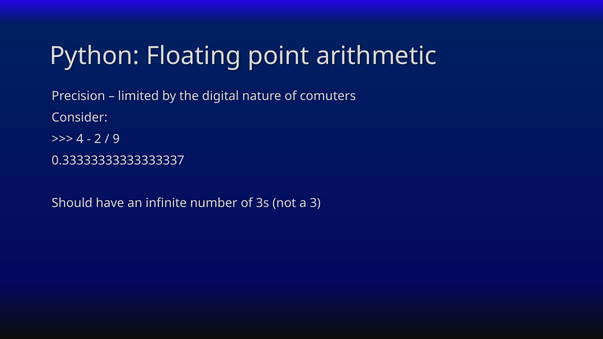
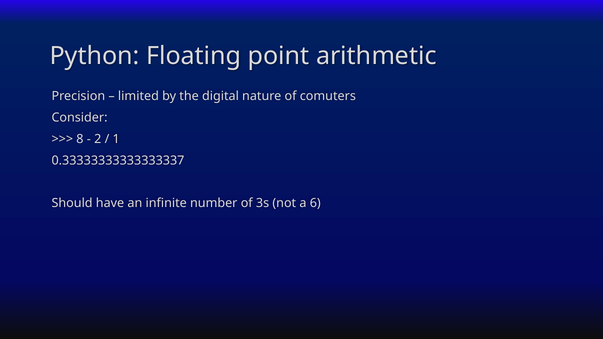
4: 4 -> 8 (80, 139)
9: 9 -> 1 (116, 139)
3: 3 -> 6 (315, 203)
